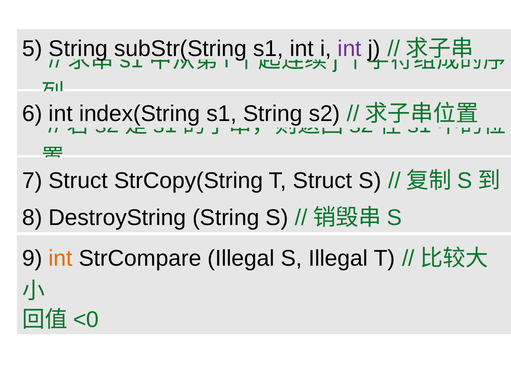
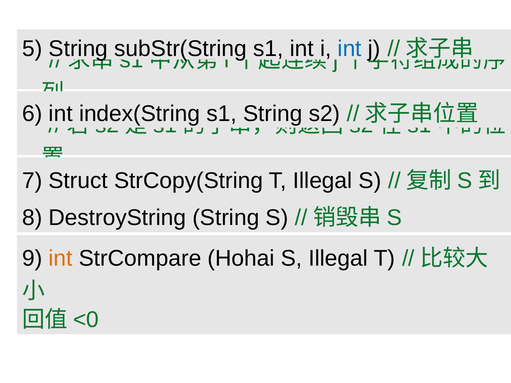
int colour: purple -> blue (350, 49)
T Struct: Struct -> Illegal (323, 181)
StrCompare Illegal: Illegal -> Hohai (241, 258)
